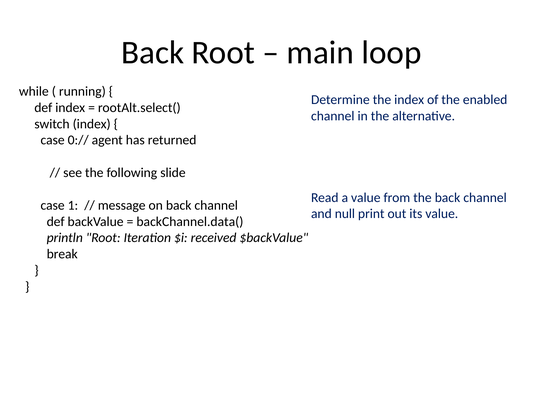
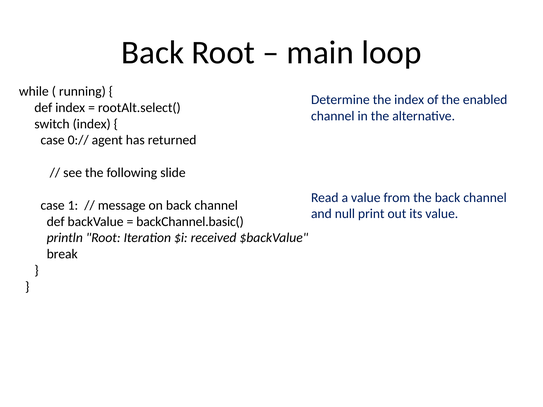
backChannel.data(: backChannel.data( -> backChannel.basic( (190, 222)
